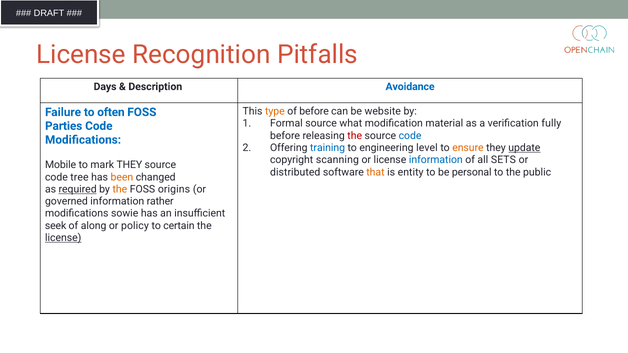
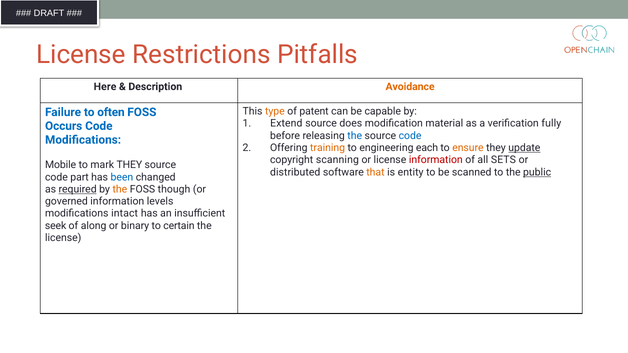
Recognition: Recognition -> Restrictions (201, 55)
Days: Days -> Here (105, 87)
Avoidance colour: blue -> orange (410, 87)
of before: before -> patent (314, 111)
website: website -> capable (383, 111)
Formal: Formal -> Extend (286, 124)
what: what -> does (351, 124)
Parties: Parties -> Occurs (64, 126)
the colour: red -> blue (355, 136)
training colour: blue -> orange (328, 148)
level: level -> each (427, 148)
information colour: blue -> red (436, 160)
personal: personal -> scanned (472, 172)
public underline: none -> present (537, 172)
tree: tree -> part (80, 177)
been colour: orange -> blue (122, 177)
origins: origins -> though (174, 189)
rather: rather -> levels (160, 202)
sowie: sowie -> intact (125, 214)
policy: policy -> binary (135, 226)
license underline: present -> none (63, 238)
